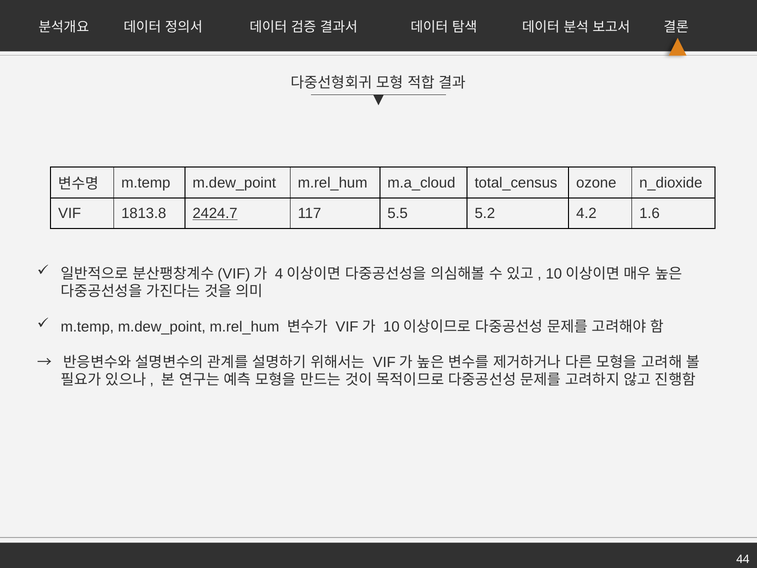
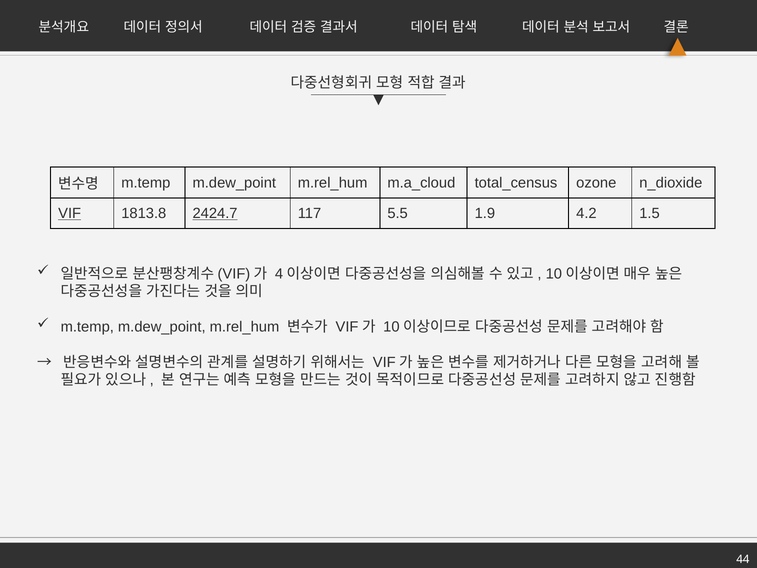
VIF underline: none -> present (70, 213)
5.2: 5.2 -> 1.9 (485, 213)
1.6: 1.6 -> 1.5 (650, 213)
